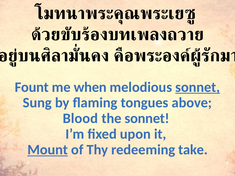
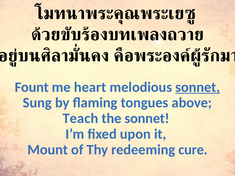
when: when -> heart (90, 87)
Blood: Blood -> Teach (80, 119)
Mount underline: present -> none (48, 150)
take: take -> cure (193, 150)
